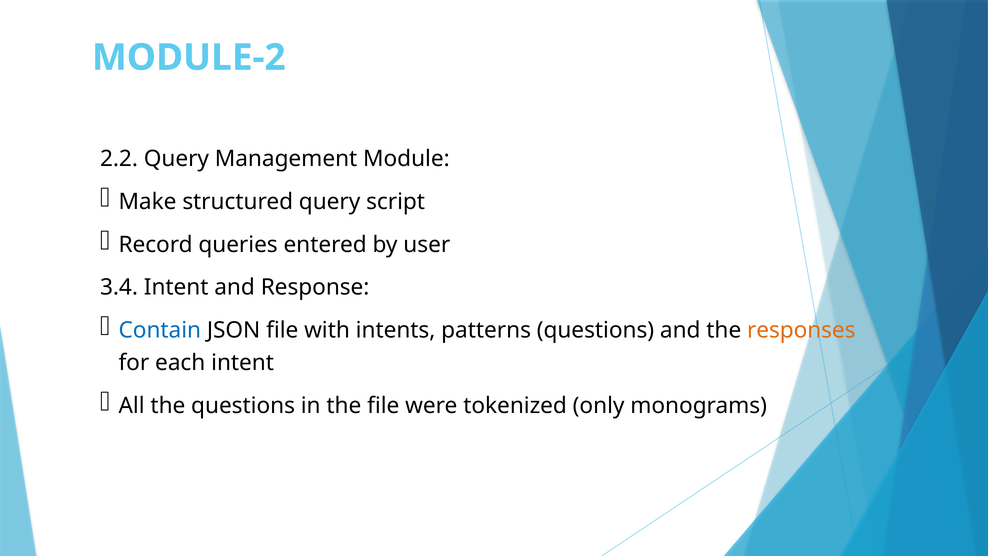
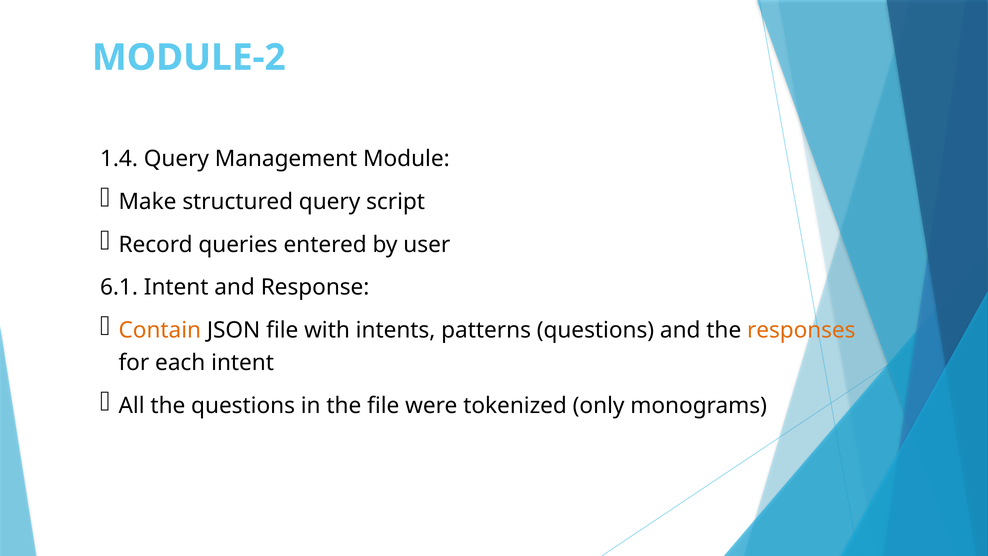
2.2: 2.2 -> 1.4 (119, 159)
3.4: 3.4 -> 6.1 (119, 287)
Contain colour: blue -> orange (160, 330)
